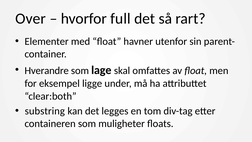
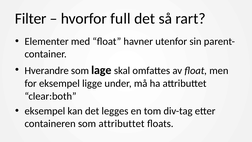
Over: Over -> Filter (31, 19)
substring: substring -> eksempel (45, 111)
som muligheter: muligheter -> attributtet (122, 123)
